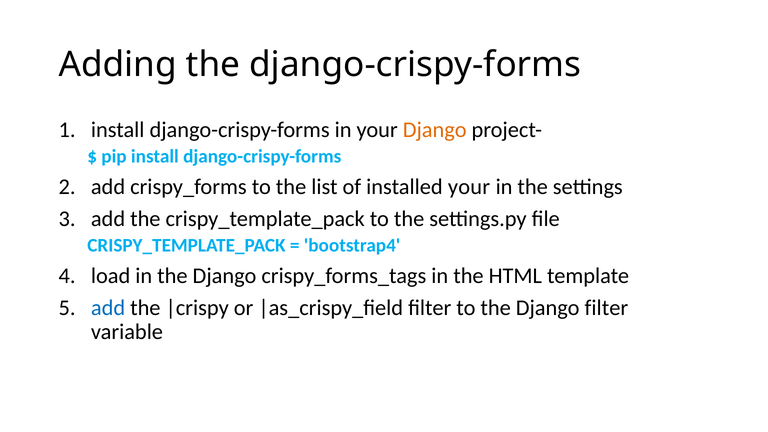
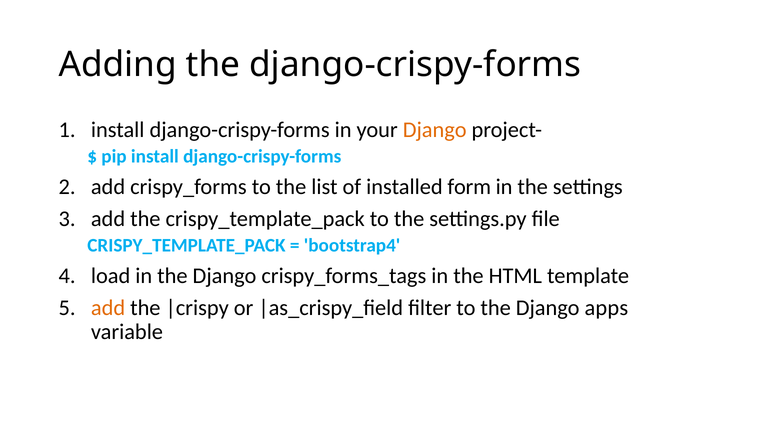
installed your: your -> form (469, 187)
add colour: blue -> orange (108, 308)
Django filter: filter -> apps (606, 308)
